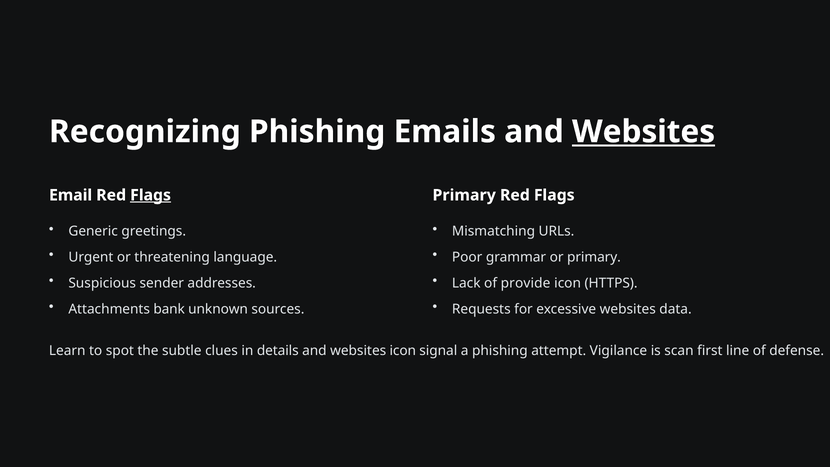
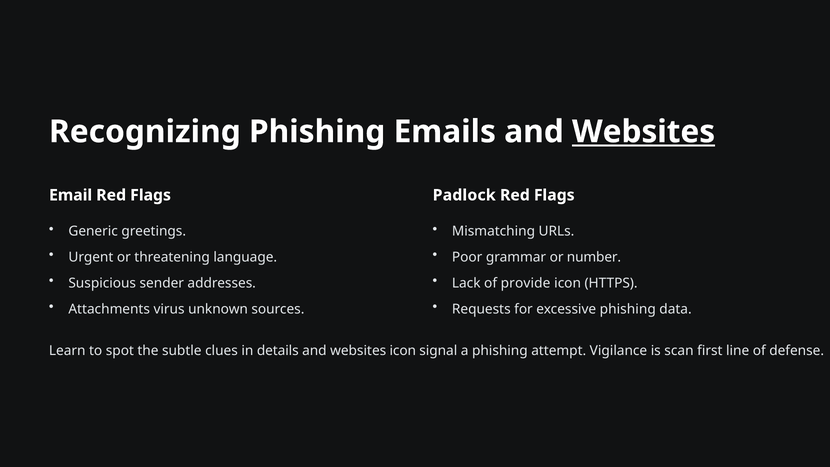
Flags underline: present -> none (151, 195)
Primary: Primary -> Padlock (464, 195)
or primary: primary -> number (594, 257)
bank: bank -> virus (169, 309)
excessive websites: websites -> phishing (628, 309)
